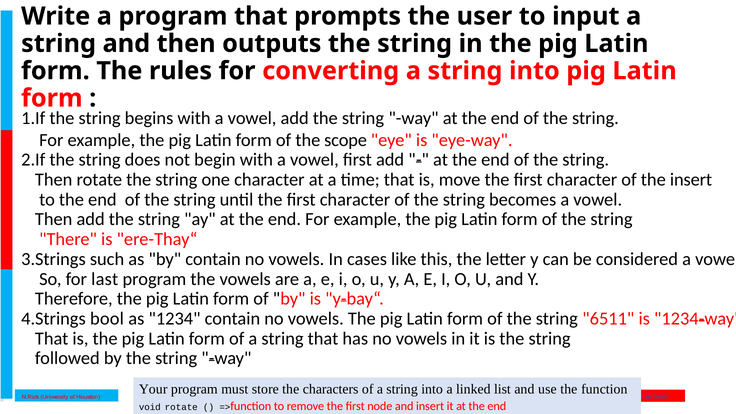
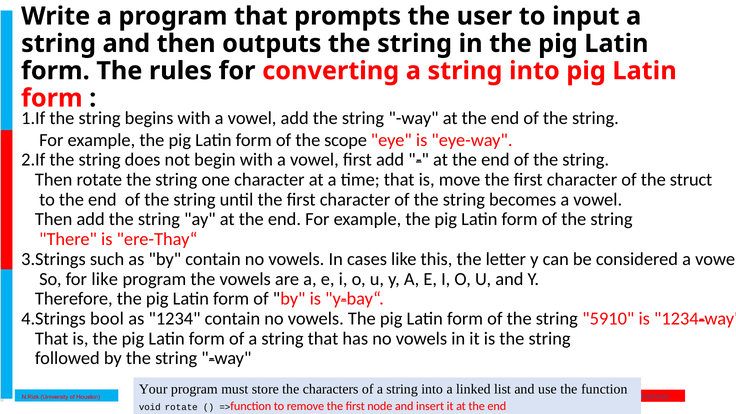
the insert: insert -> struct (691, 180)
for last: last -> like (105, 279)
6511: 6511 -> 5910 (608, 319)
